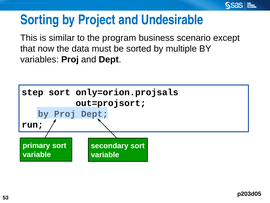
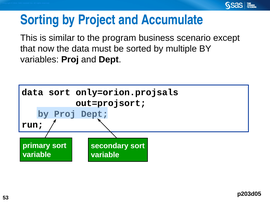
Undesirable: Undesirable -> Accumulate (172, 20)
step: step -> data (32, 92)
